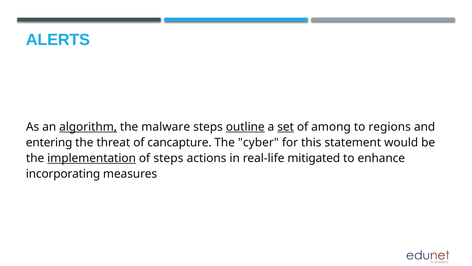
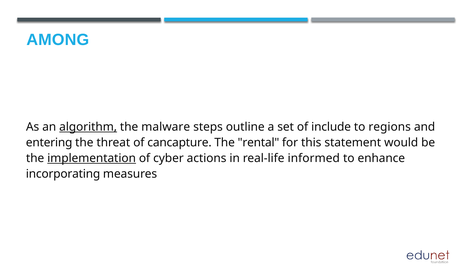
ALERTS: ALERTS -> AMONG (58, 40)
outline underline: present -> none (245, 127)
set underline: present -> none (286, 127)
among: among -> include (331, 127)
cyber: cyber -> rental (259, 142)
of steps: steps -> cyber (168, 158)
mitigated: mitigated -> informed (314, 158)
